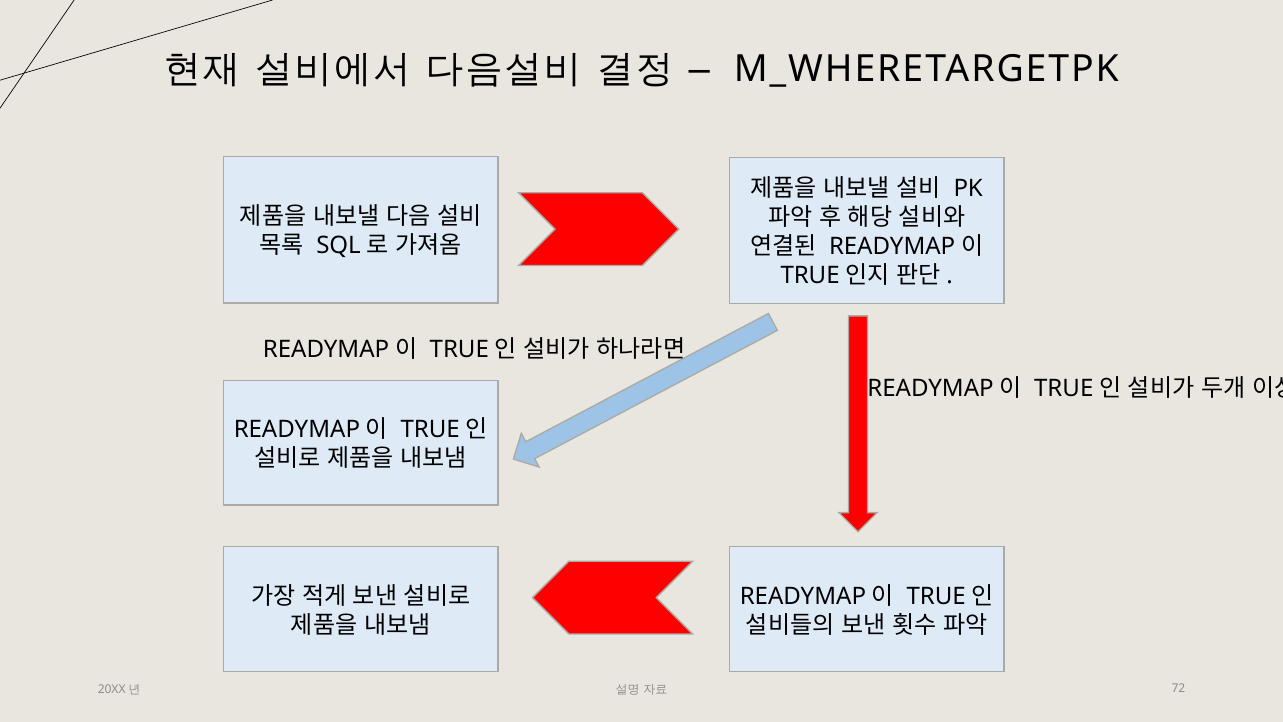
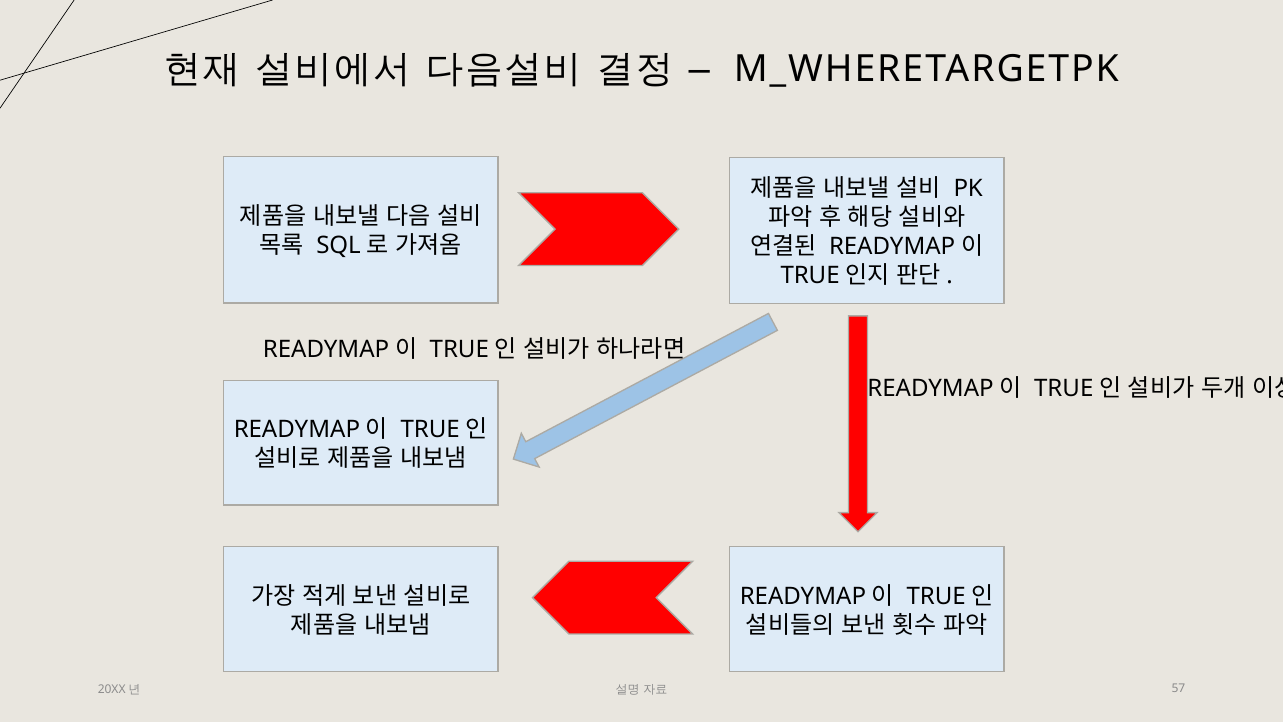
72: 72 -> 57 (1178, 688)
